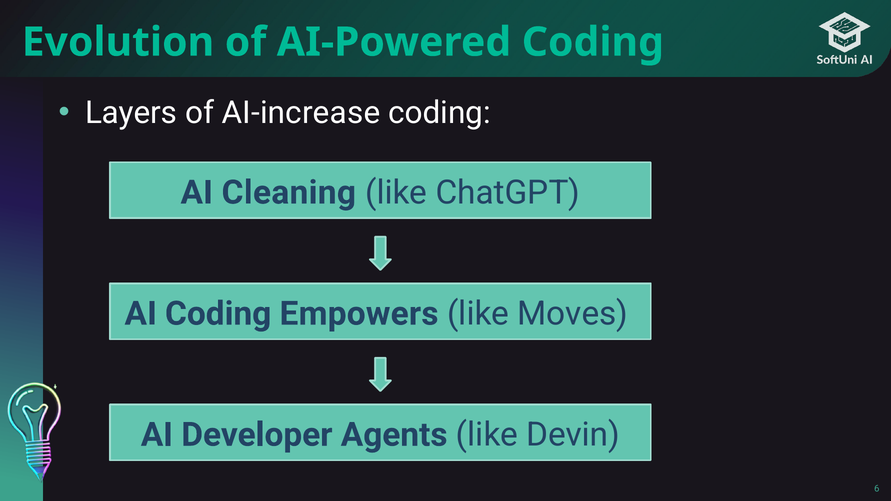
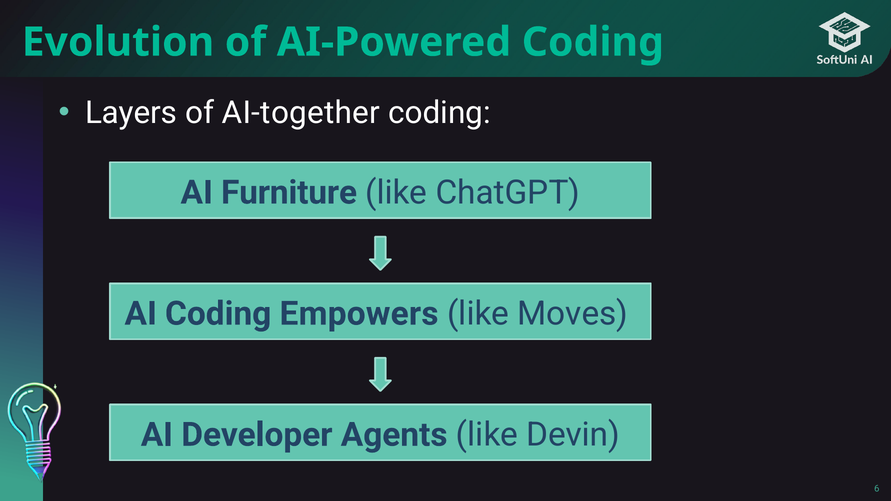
AI-increase: AI-increase -> AI-together (301, 113)
Cleaning: Cleaning -> Furniture (289, 193)
